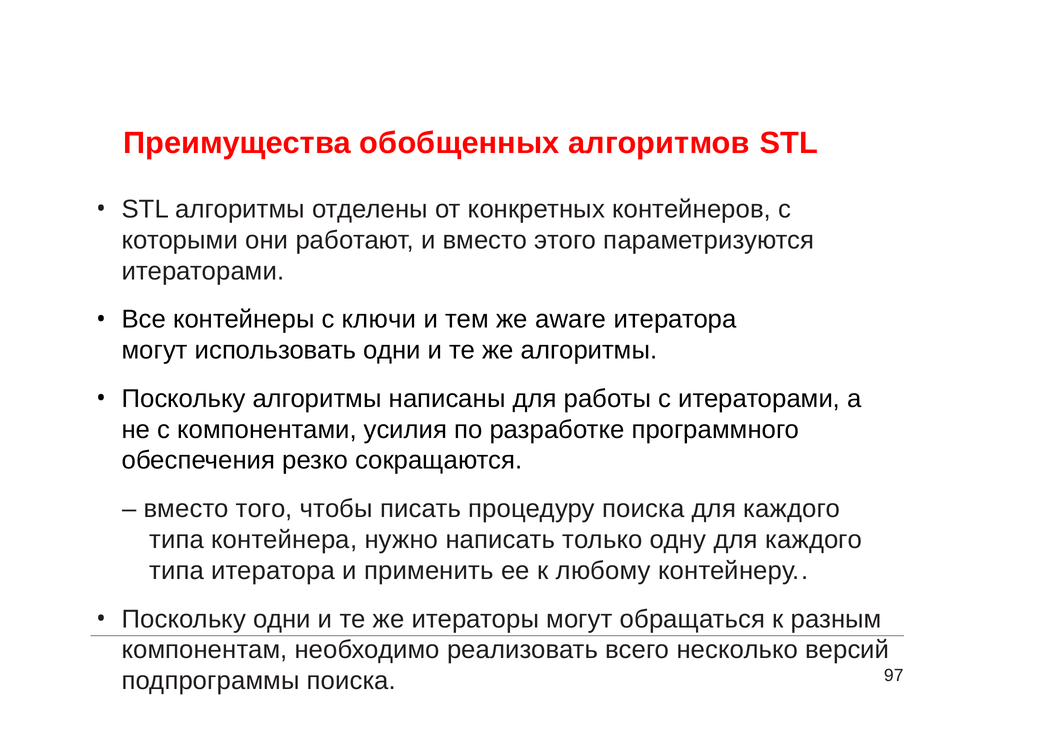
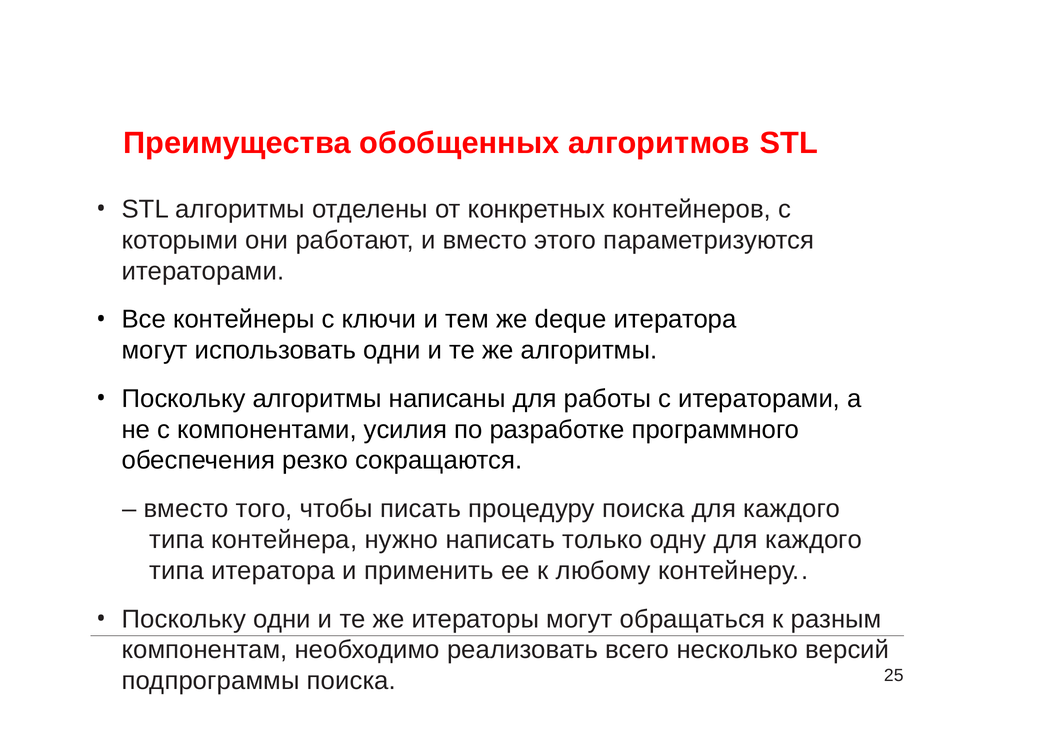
aware: aware -> deque (571, 319)
97: 97 -> 25 (894, 675)
